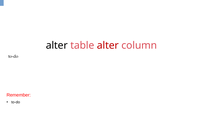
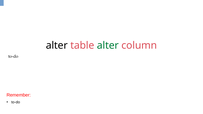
alter colour: red -> green (108, 45)
